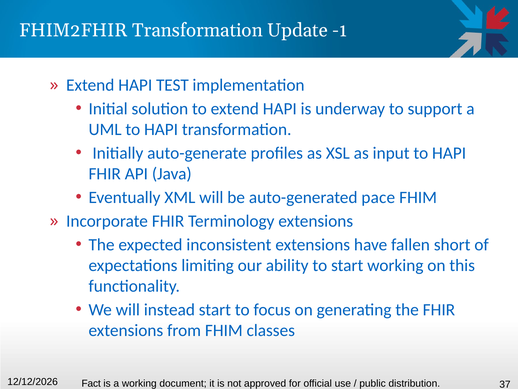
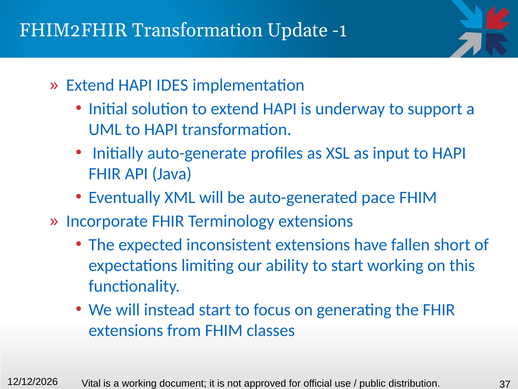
TEST: TEST -> IDES (172, 85)
Fact: Fact -> Vital (91, 383)
